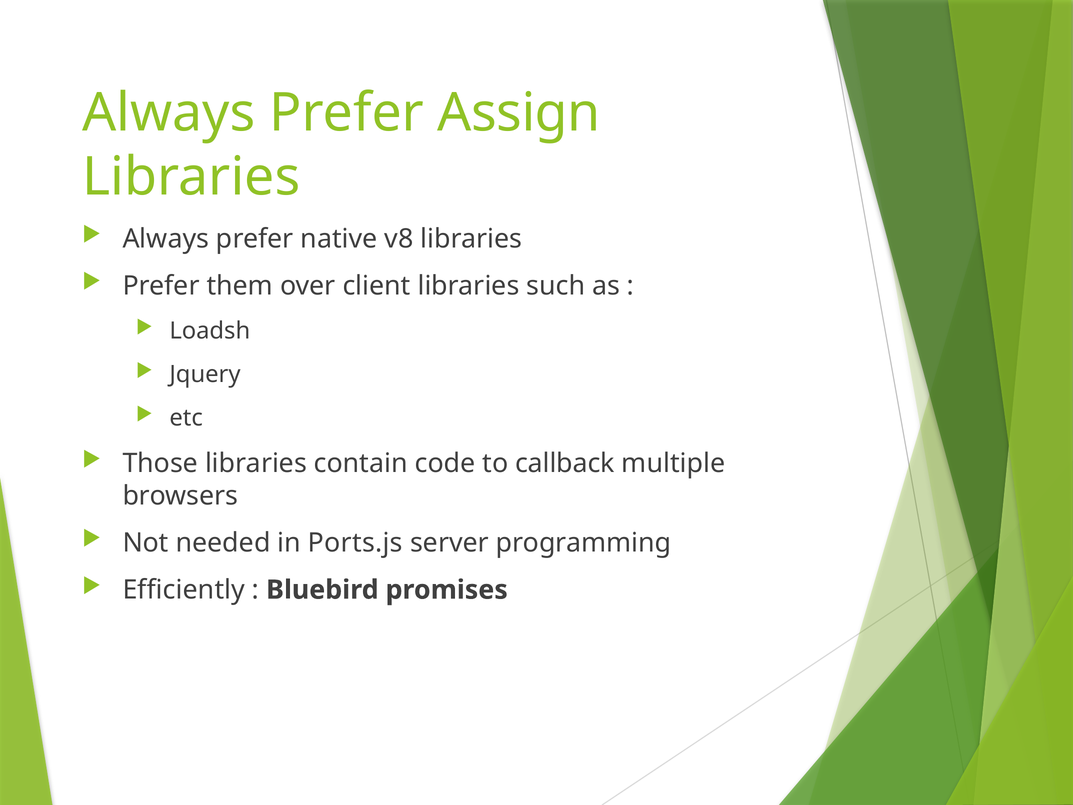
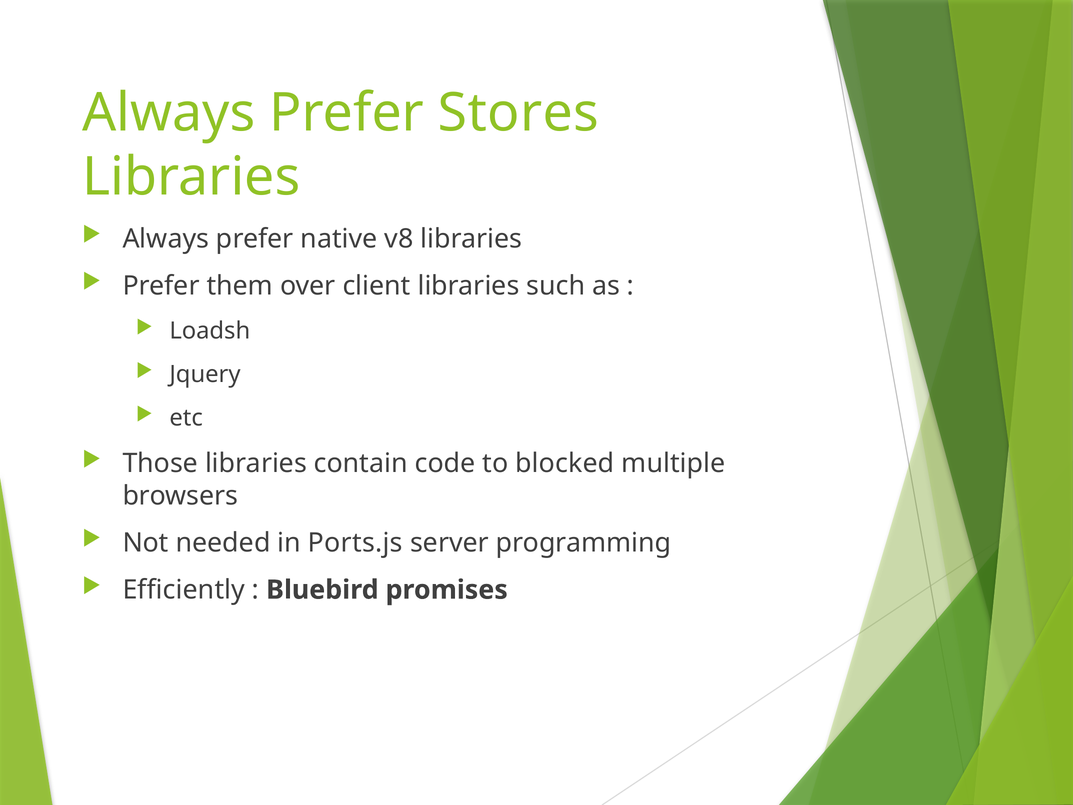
Assign: Assign -> Stores (519, 113)
callback: callback -> blocked (565, 463)
